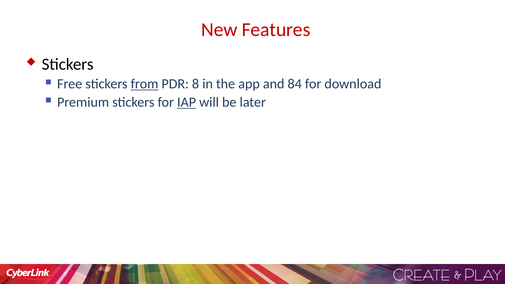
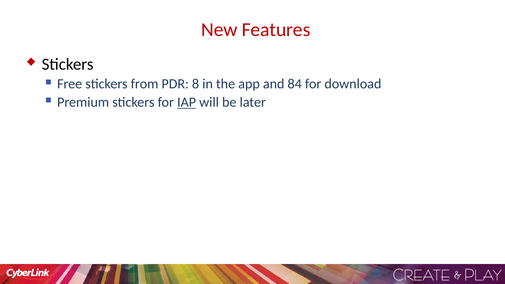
from underline: present -> none (145, 84)
